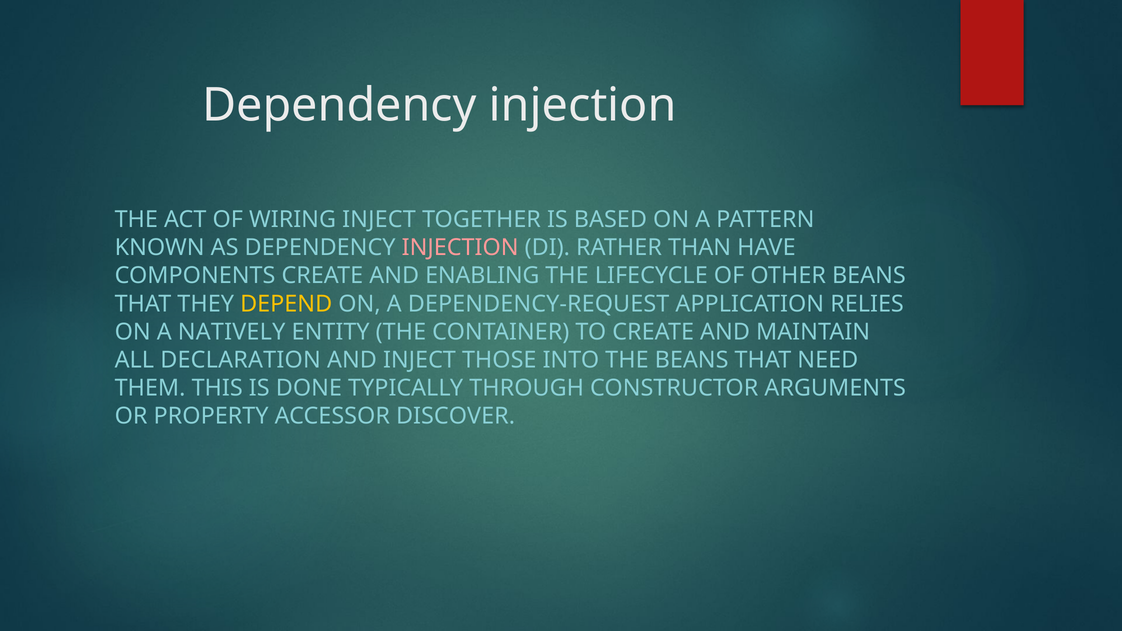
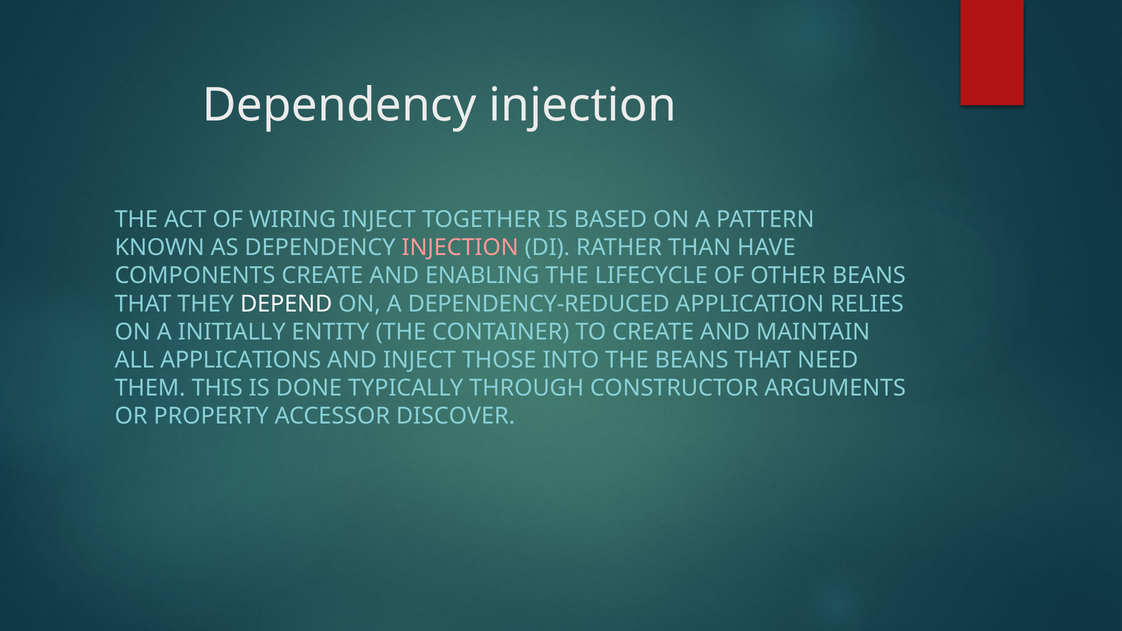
DEPEND colour: yellow -> white (286, 304)
DEPENDENCY-REQUEST: DEPENDENCY-REQUEST -> DEPENDENCY-REDUCED (539, 304)
NATIVELY: NATIVELY -> INITIALLY (232, 332)
DECLARATION: DECLARATION -> APPLICATIONS (241, 360)
